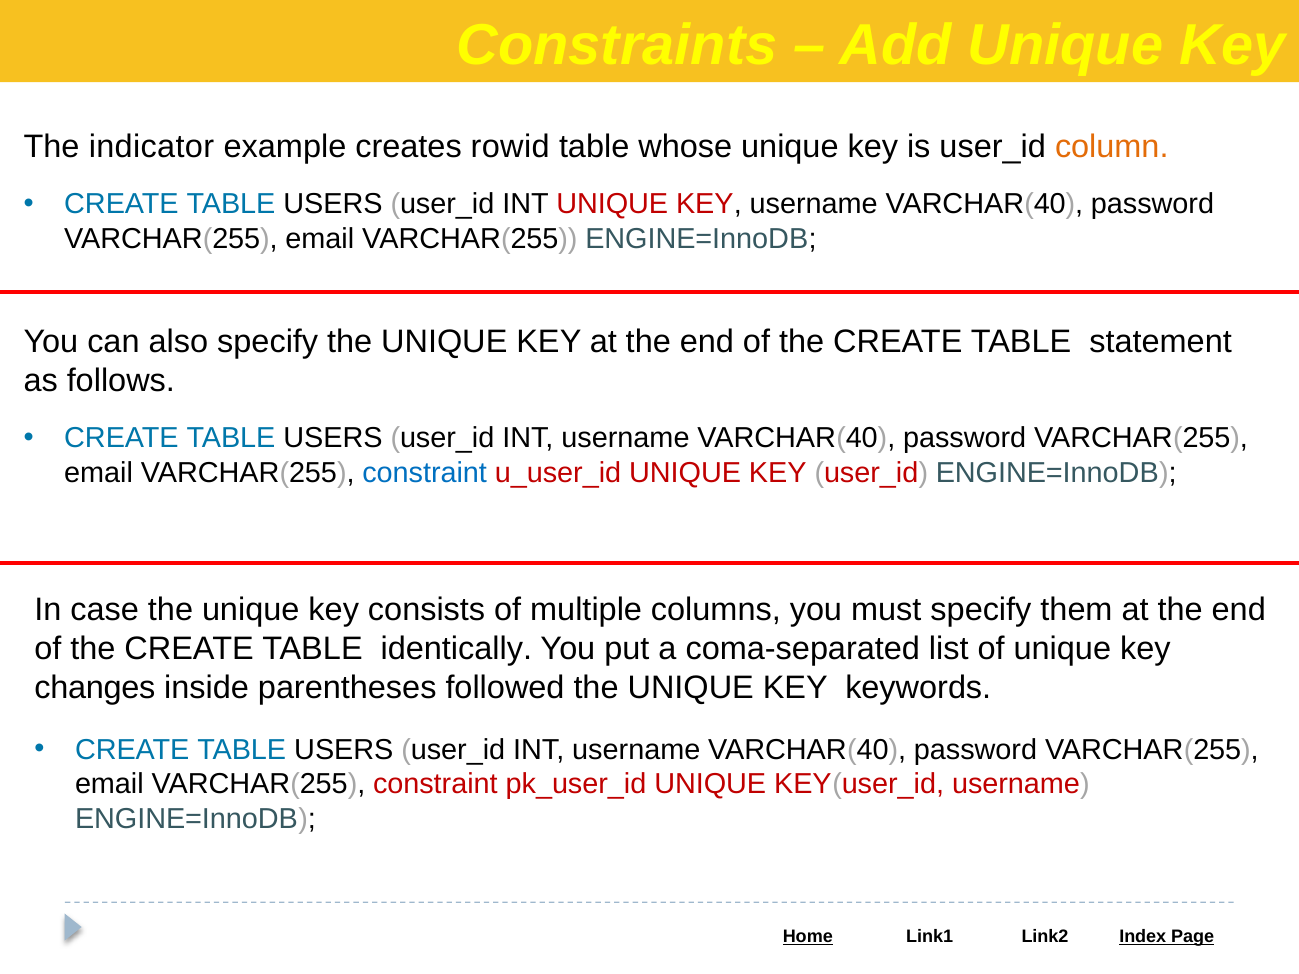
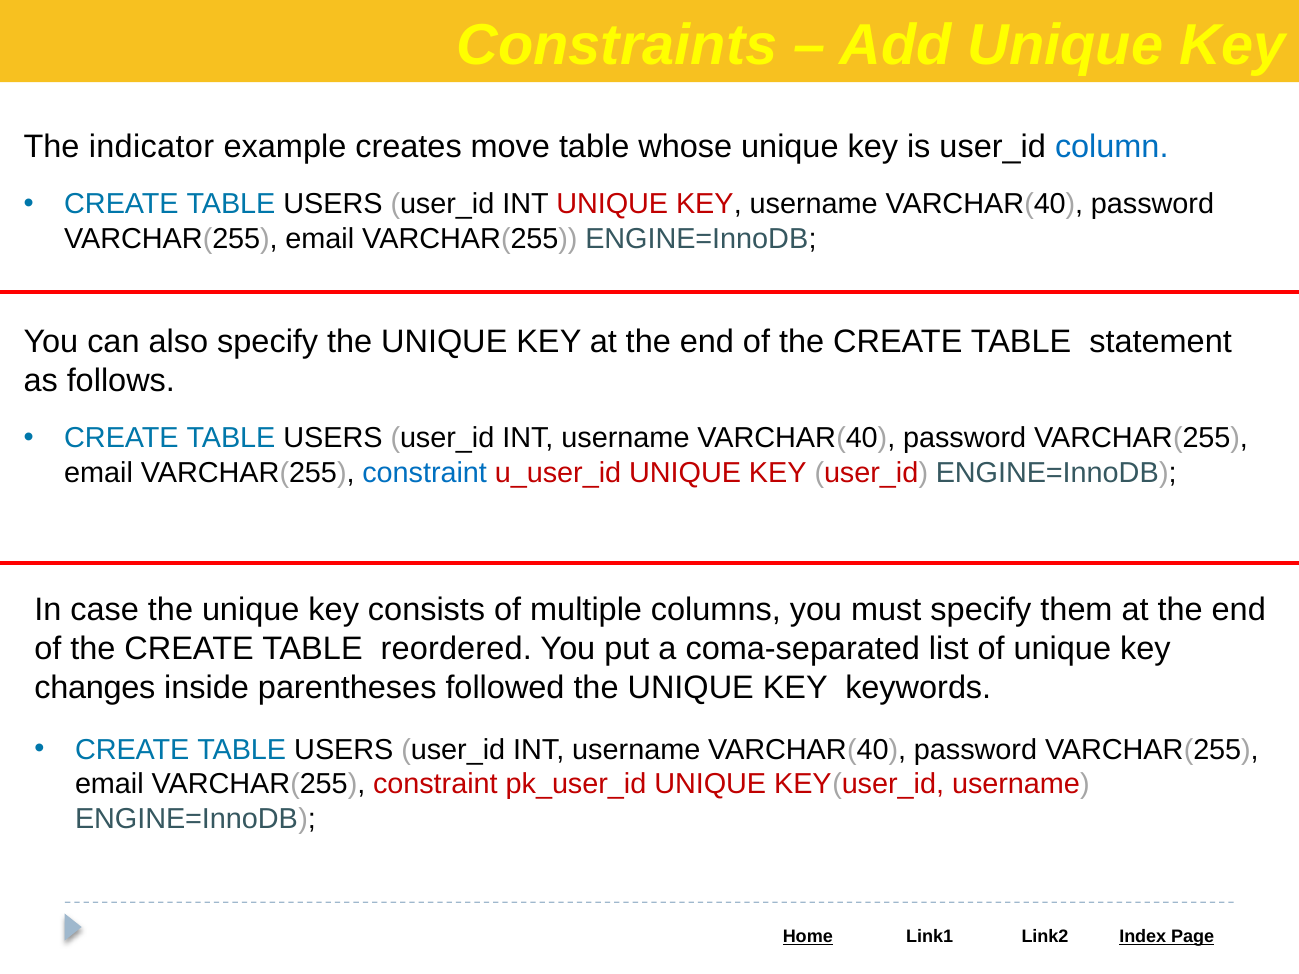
rowid: rowid -> move (510, 147)
column colour: orange -> blue (1112, 147)
identically: identically -> reordered (456, 649)
